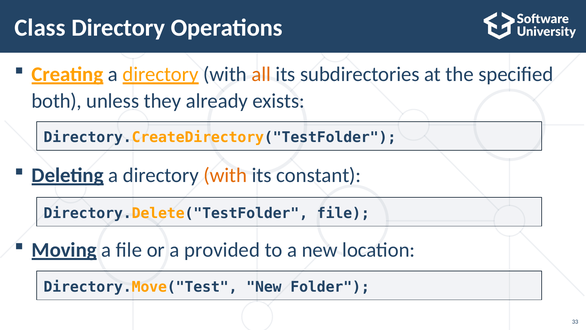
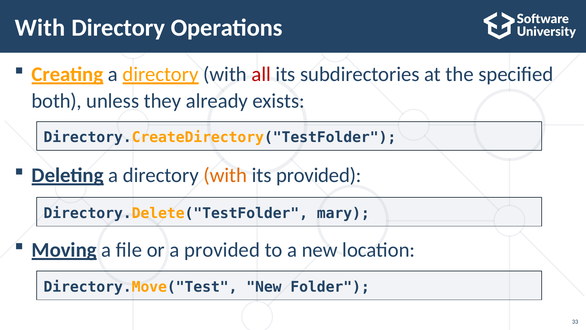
Class: Class -> With (40, 28)
all colour: orange -> red (261, 74)
its constant: constant -> provided (319, 175)
Directory.Delete("TestFolder file: file -> mary (343, 213)
